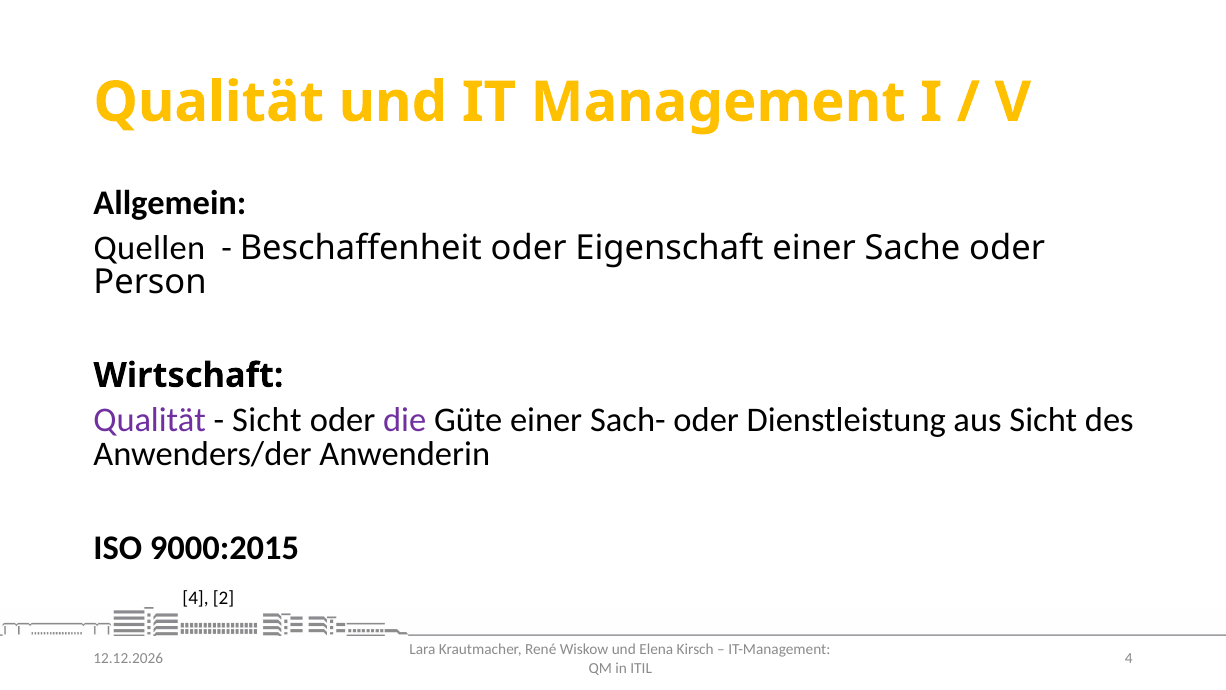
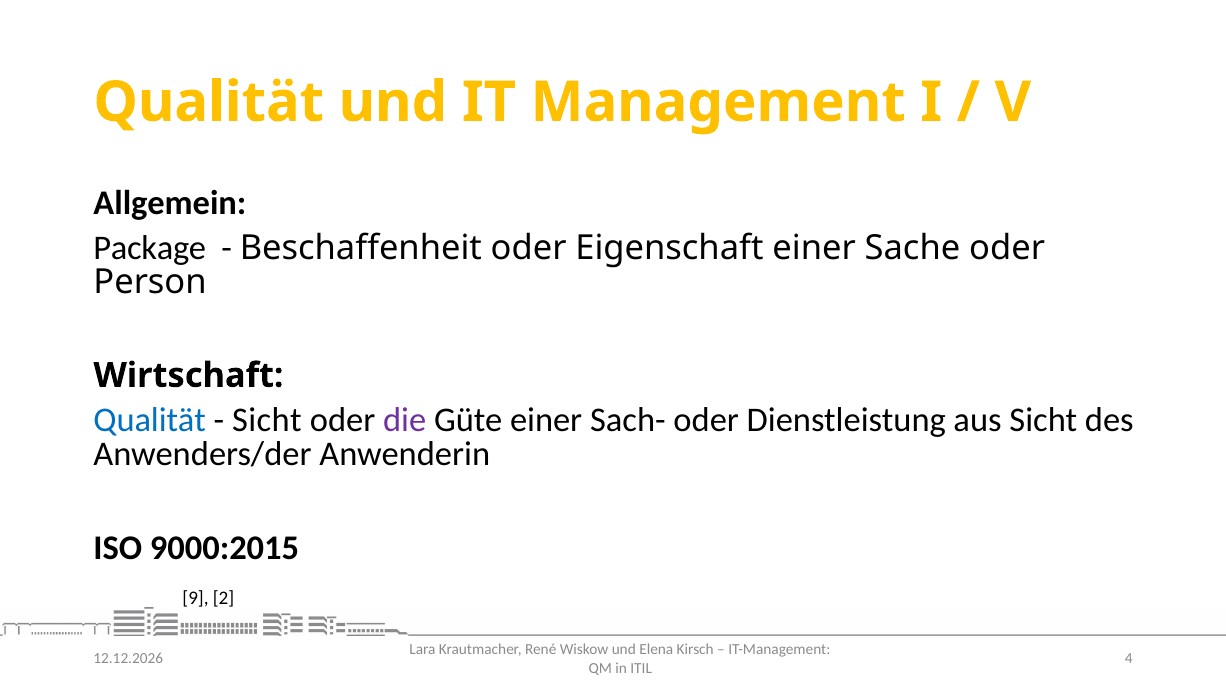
Quellen: Quellen -> Package (150, 248)
Qualität colour: purple -> blue (150, 420)
4: 4 -> 9 (196, 598)
